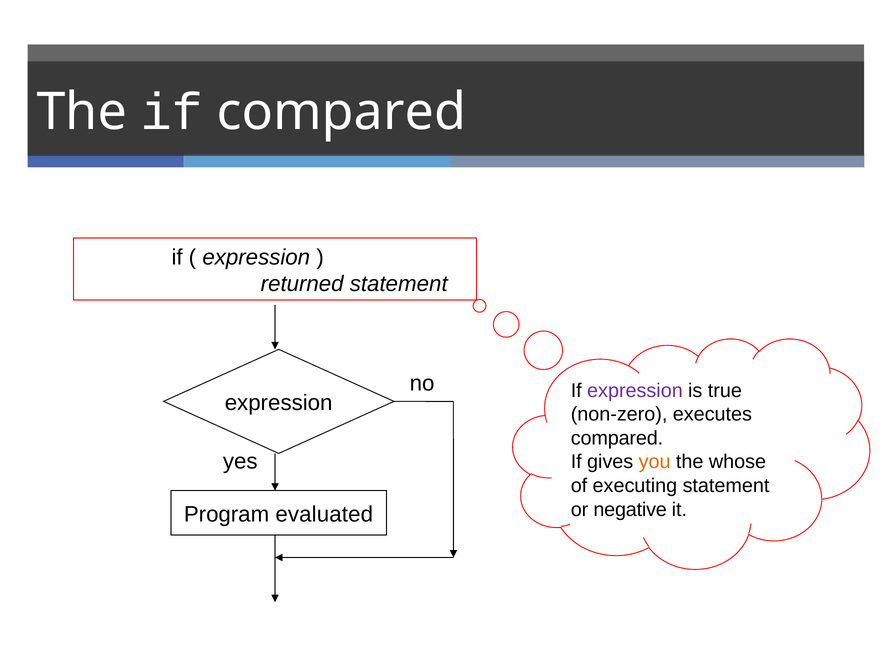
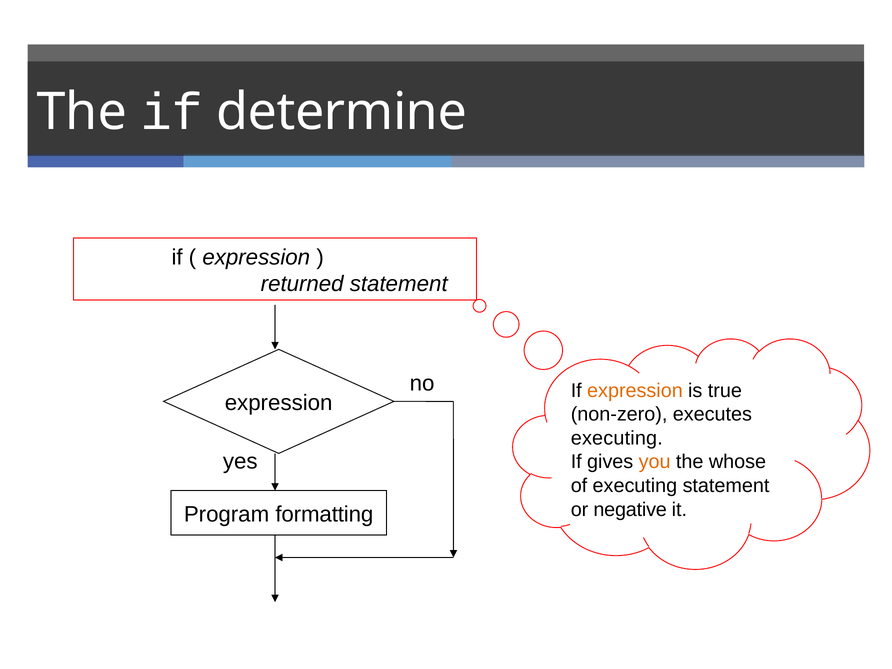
if compared: compared -> determine (342, 112)
expression colour: purple -> orange (635, 391)
compared: compared -> executing (617, 438)
evaluated: evaluated -> formatting (324, 514)
